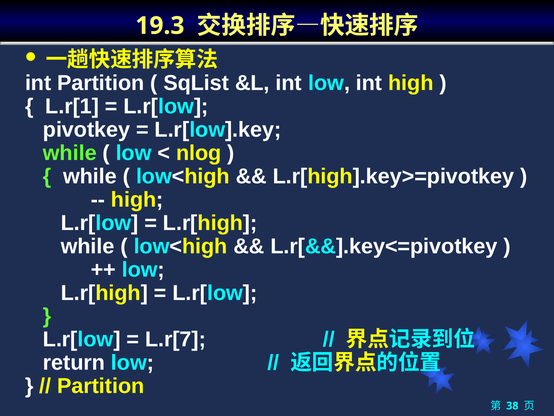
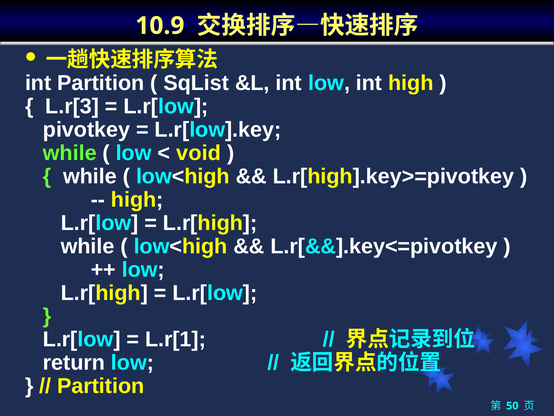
19.3: 19.3 -> 10.9 (160, 26)
L.r[1: L.r[1 -> L.r[3 (72, 106)
nlog: nlog -> void (199, 153)
L.r[7: L.r[7 -> L.r[1 (175, 339)
38: 38 -> 50 (512, 405)
